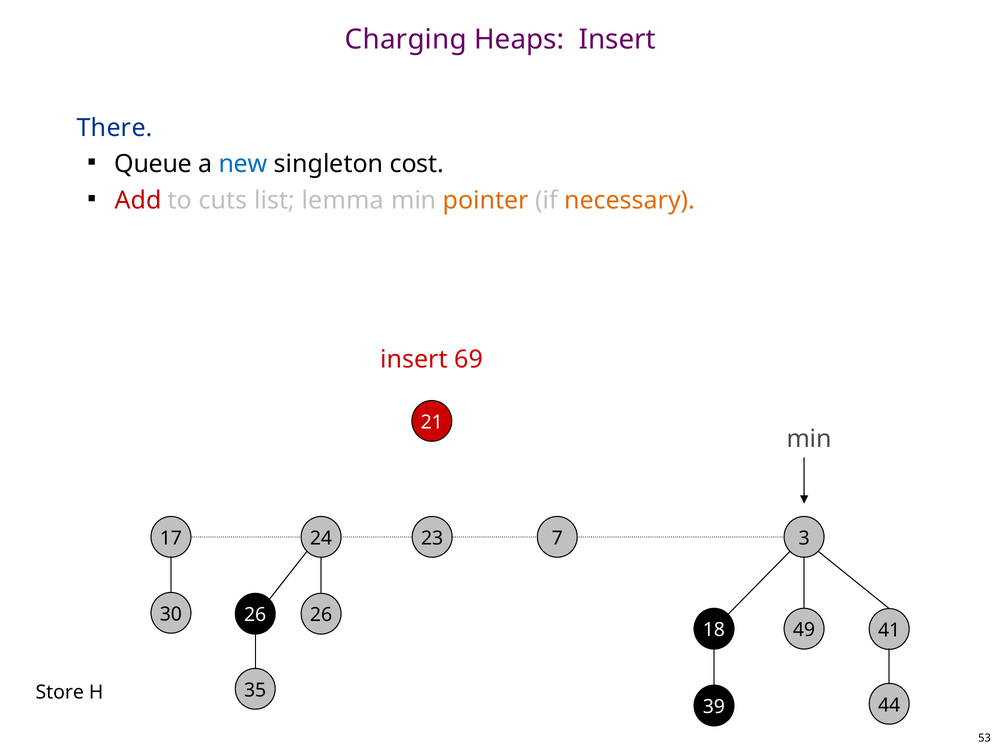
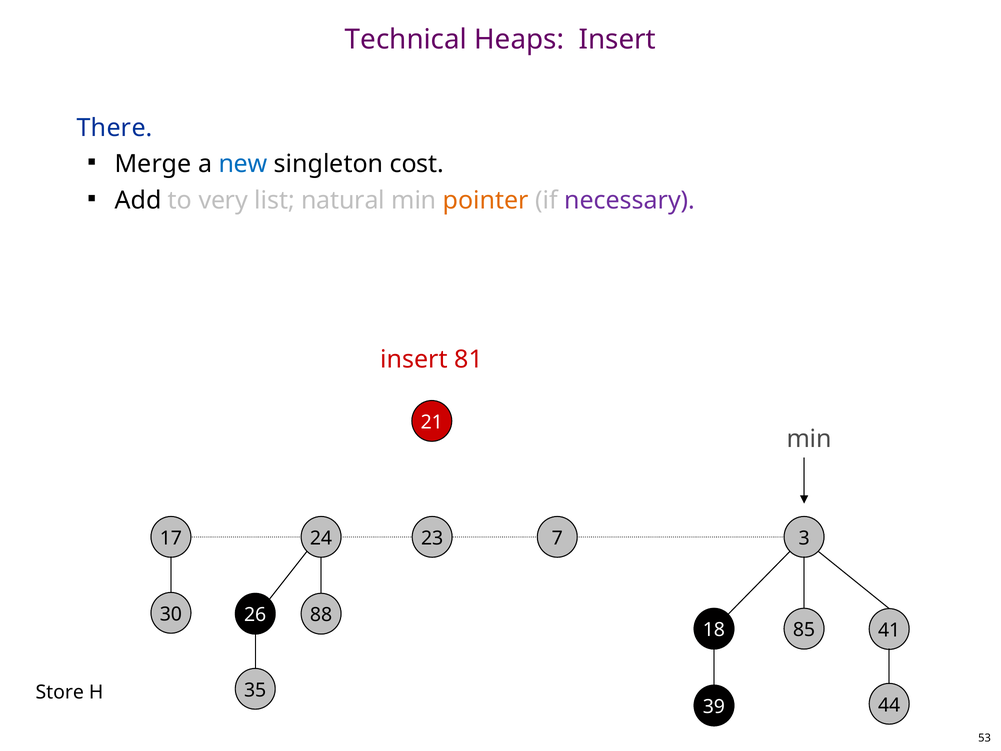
Charging: Charging -> Technical (406, 39)
Queue: Queue -> Merge (153, 164)
Add colour: red -> black (138, 200)
cuts: cuts -> very (223, 200)
lemma: lemma -> natural (343, 200)
necessary colour: orange -> purple (630, 200)
69: 69 -> 81 (469, 359)
26 26: 26 -> 88 (321, 615)
49: 49 -> 85 (804, 630)
